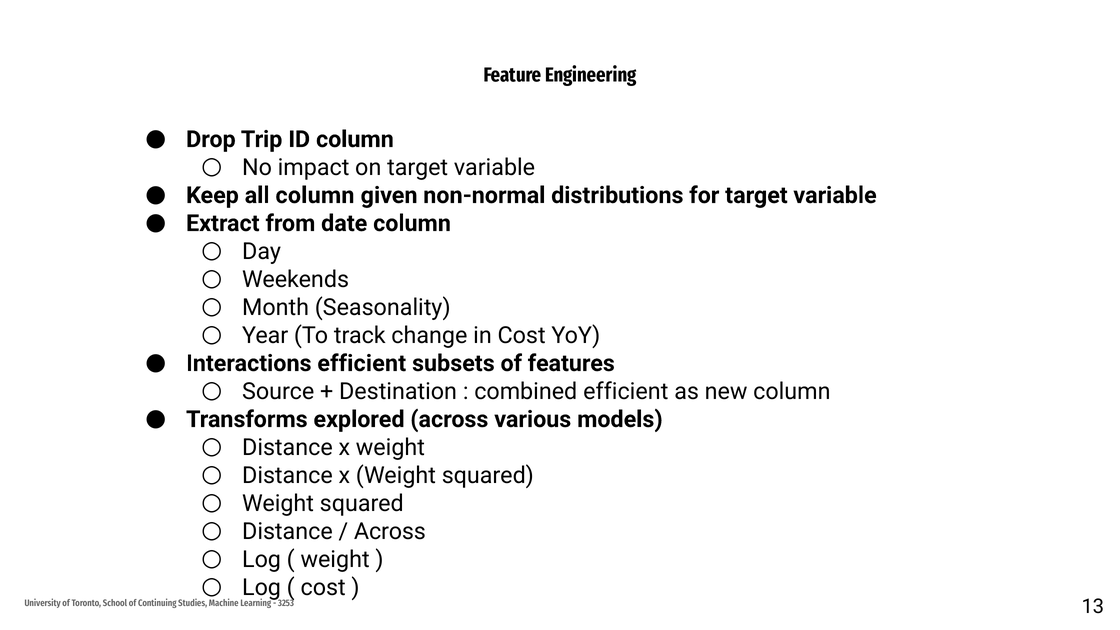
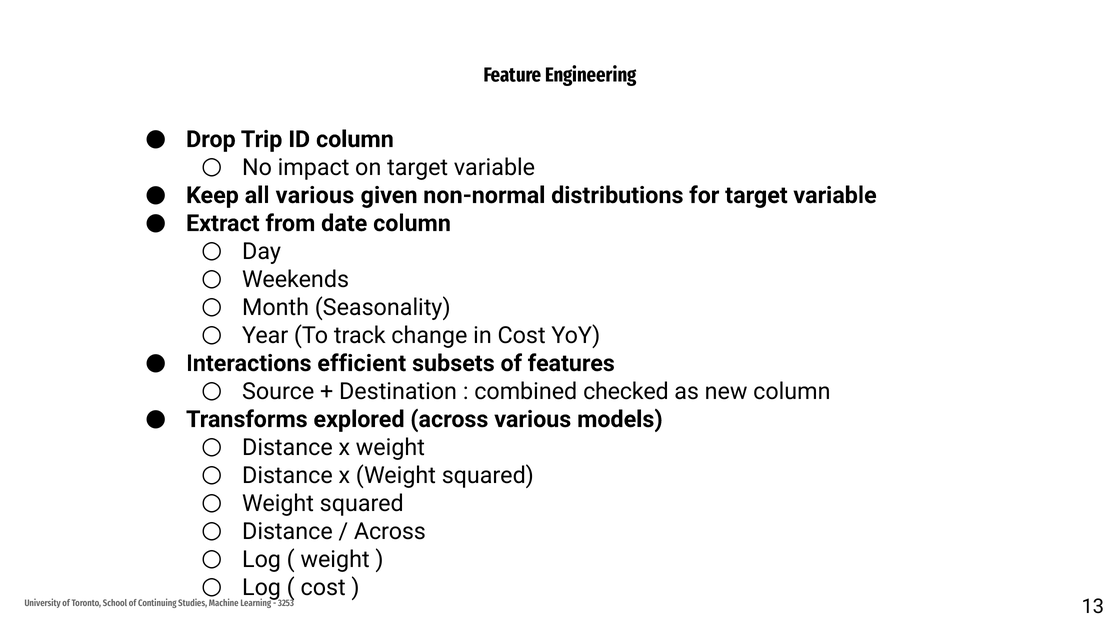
all column: column -> various (315, 195)
combined efficient: efficient -> checked (626, 391)
